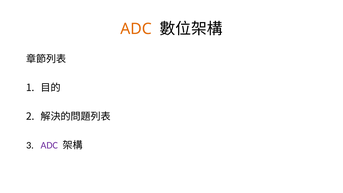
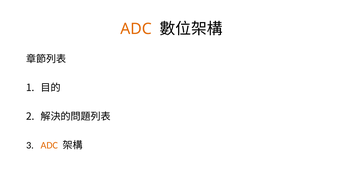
ADC colour: purple -> orange (49, 145)
